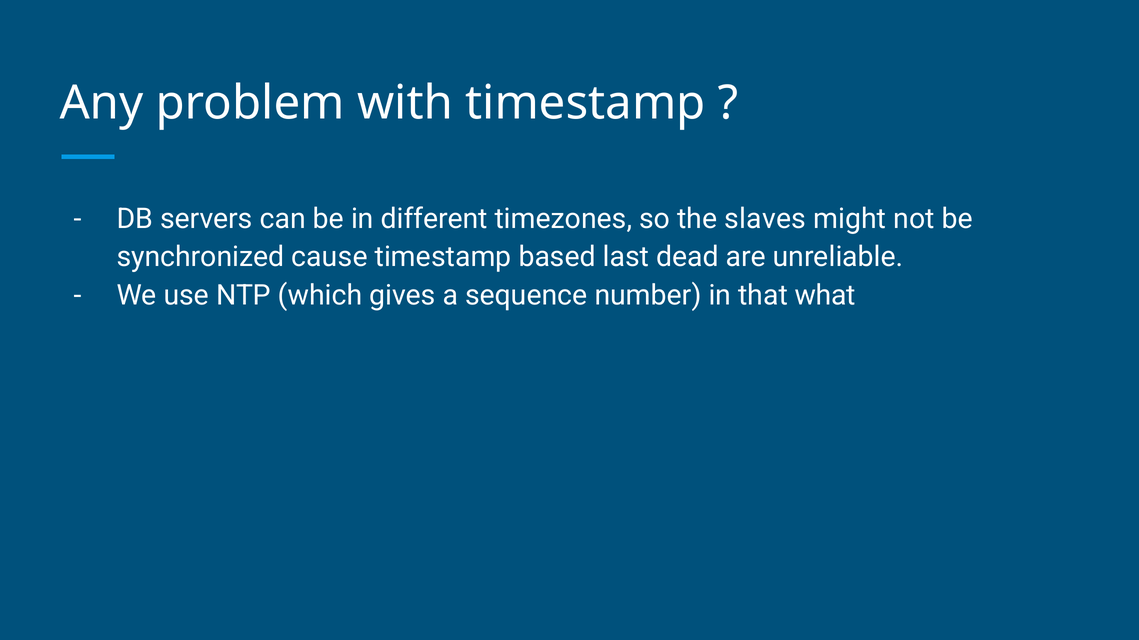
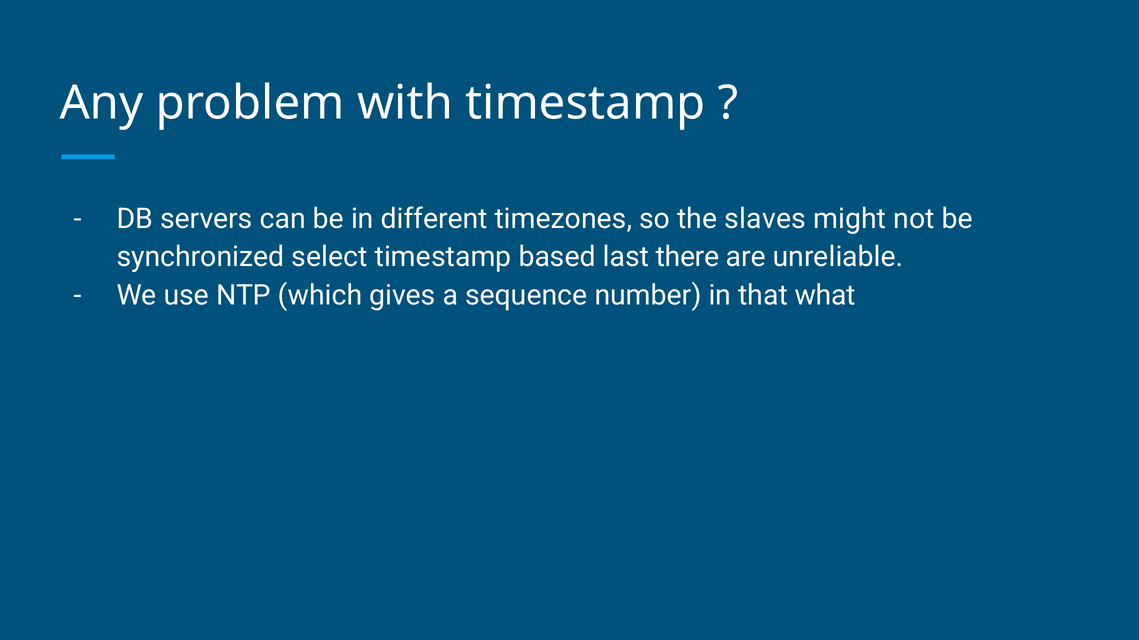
cause: cause -> select (330, 257)
dead: dead -> there (688, 257)
